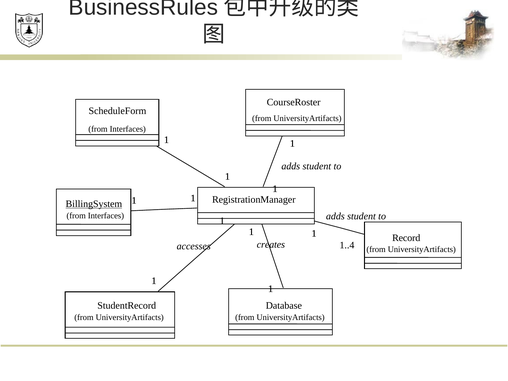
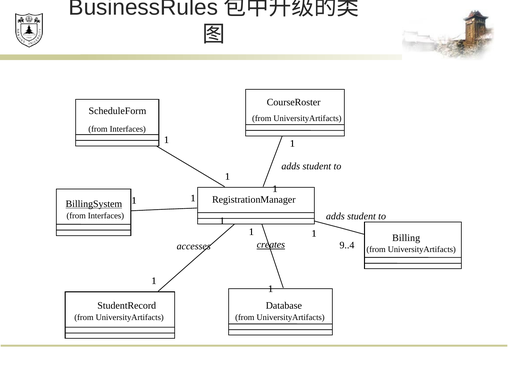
Record: Record -> Billing (406, 238)
creates underline: none -> present (271, 245)
1..4: 1..4 -> 9..4 (347, 245)
